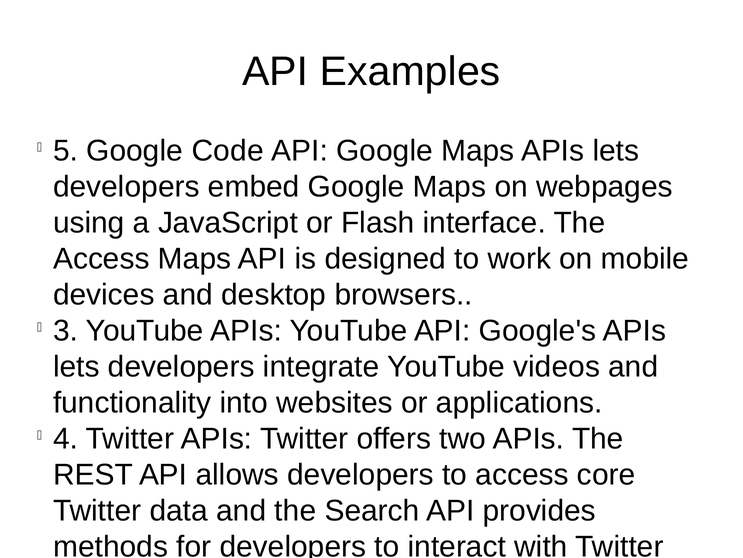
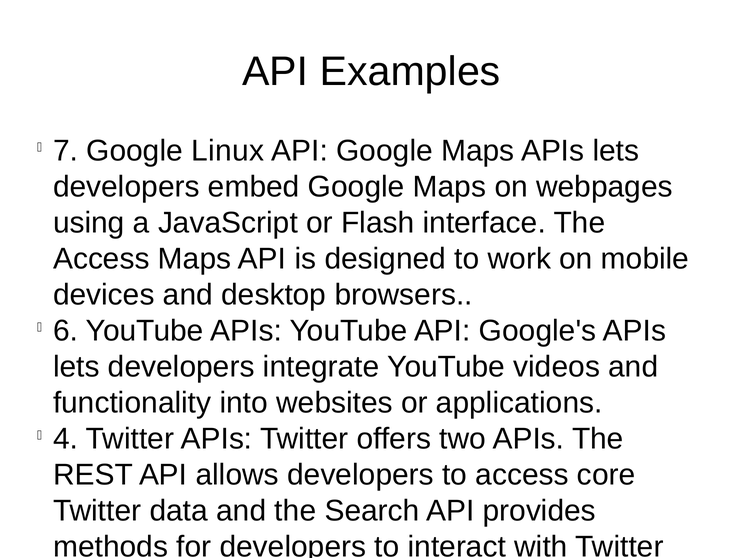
5: 5 -> 7 (66, 150)
Code: Code -> Linux (228, 150)
3: 3 -> 6 (66, 330)
